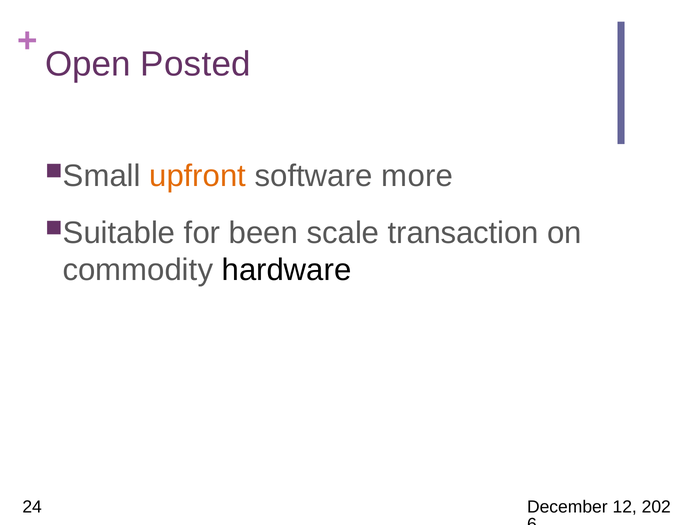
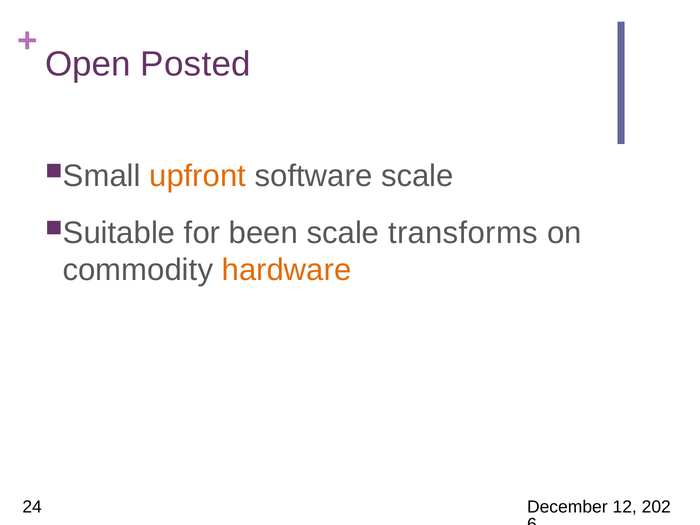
software more: more -> scale (417, 176)
transaction: transaction -> transforms (463, 233)
hardware colour: black -> orange (287, 270)
